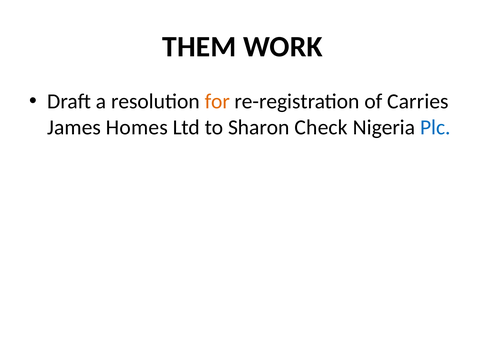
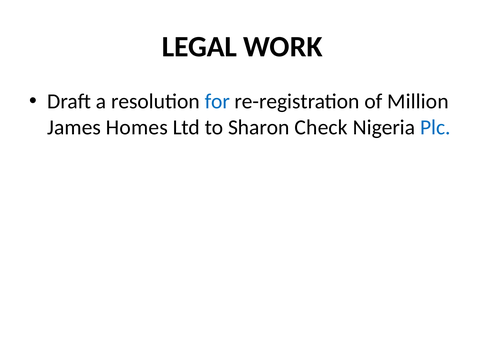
THEM: THEM -> LEGAL (199, 47)
for colour: orange -> blue (217, 102)
Carries: Carries -> Million (418, 102)
